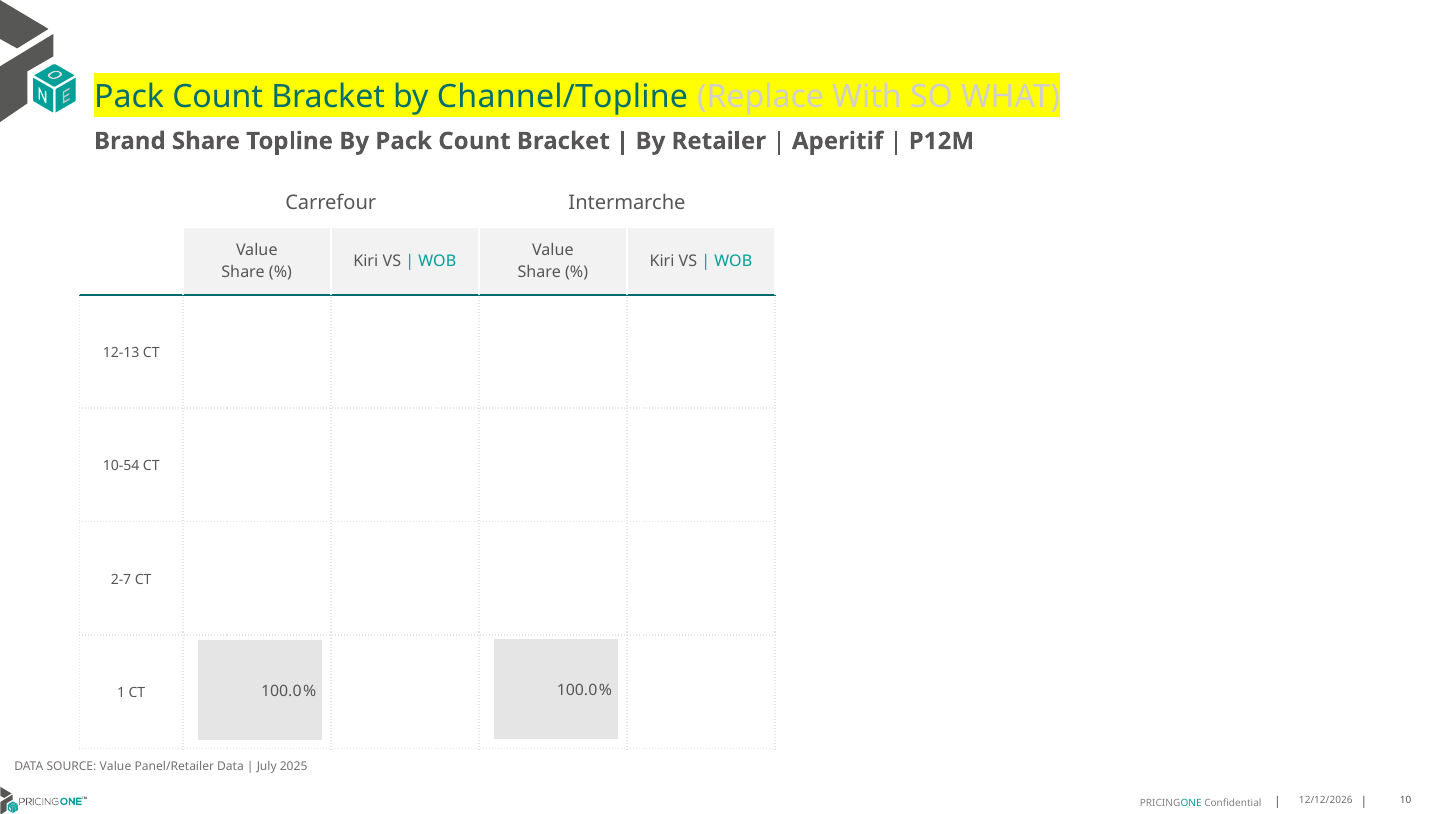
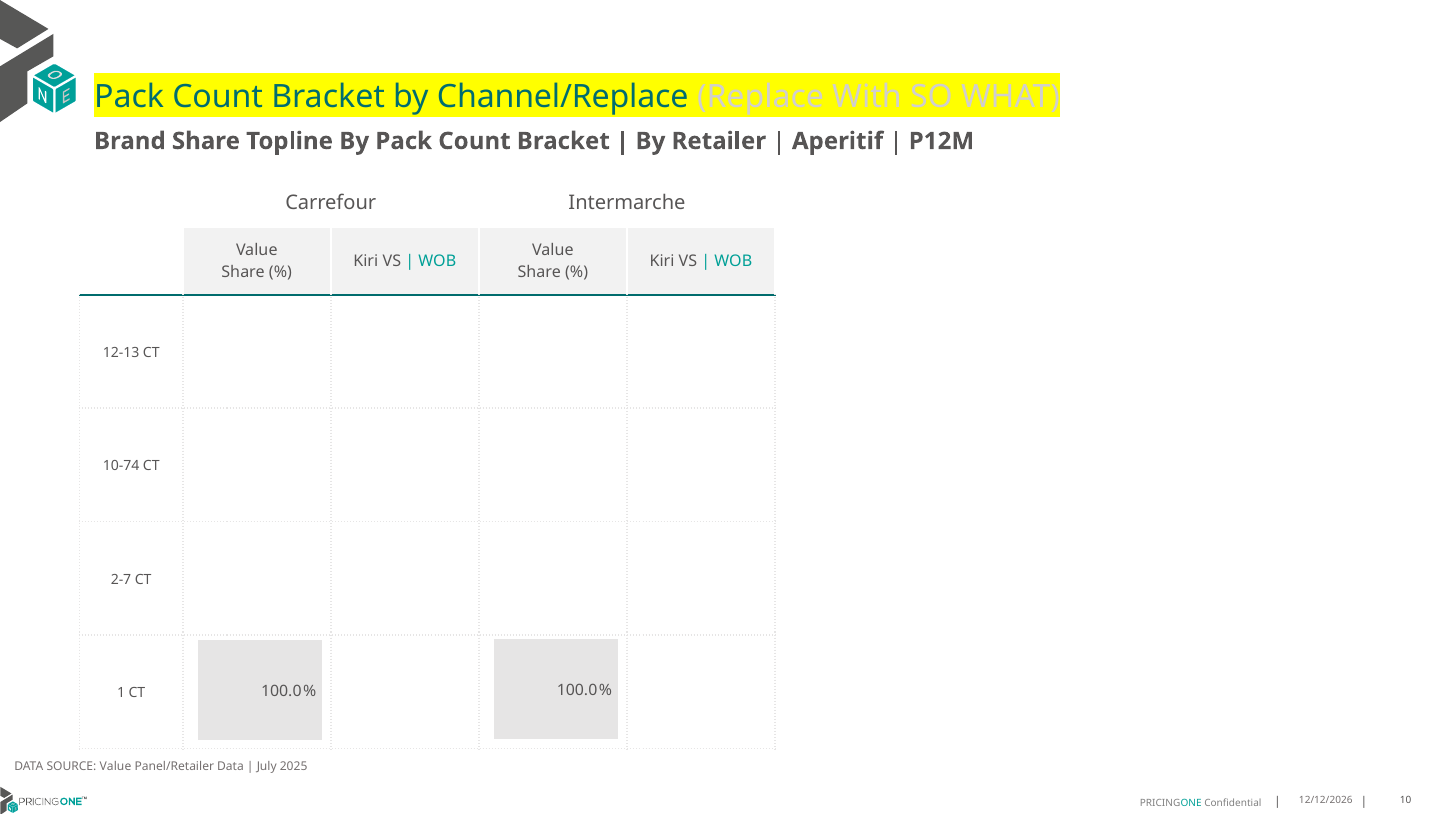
Channel/Topline: Channel/Topline -> Channel/Replace (563, 97)
10-54: 10-54 -> 10-74 (121, 466)
